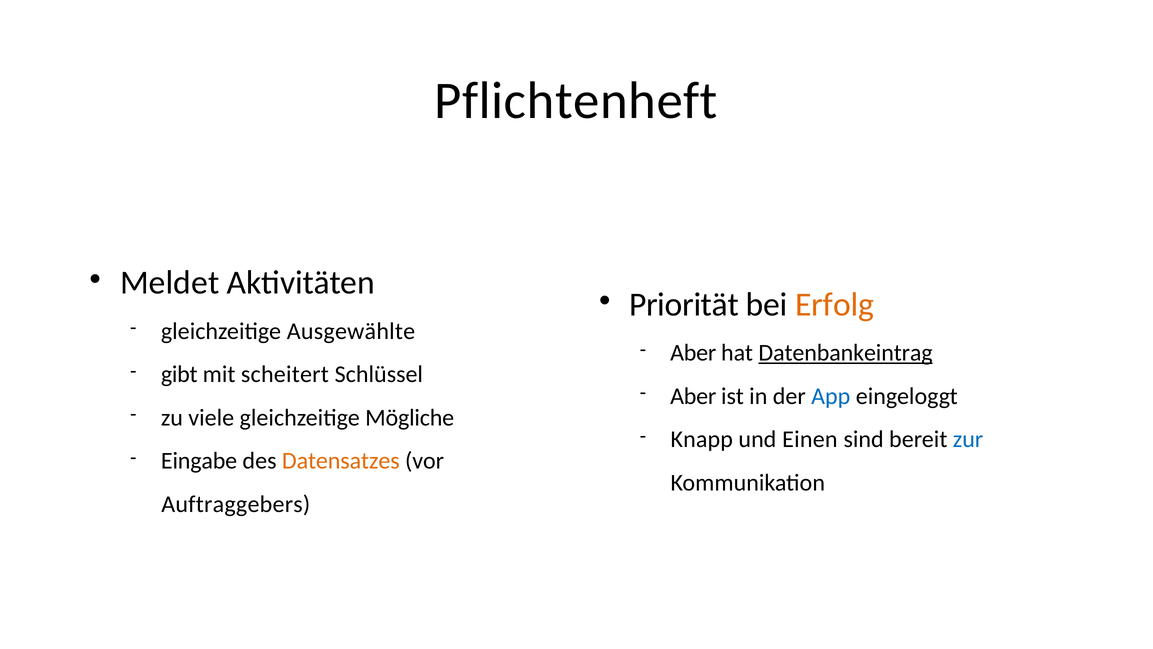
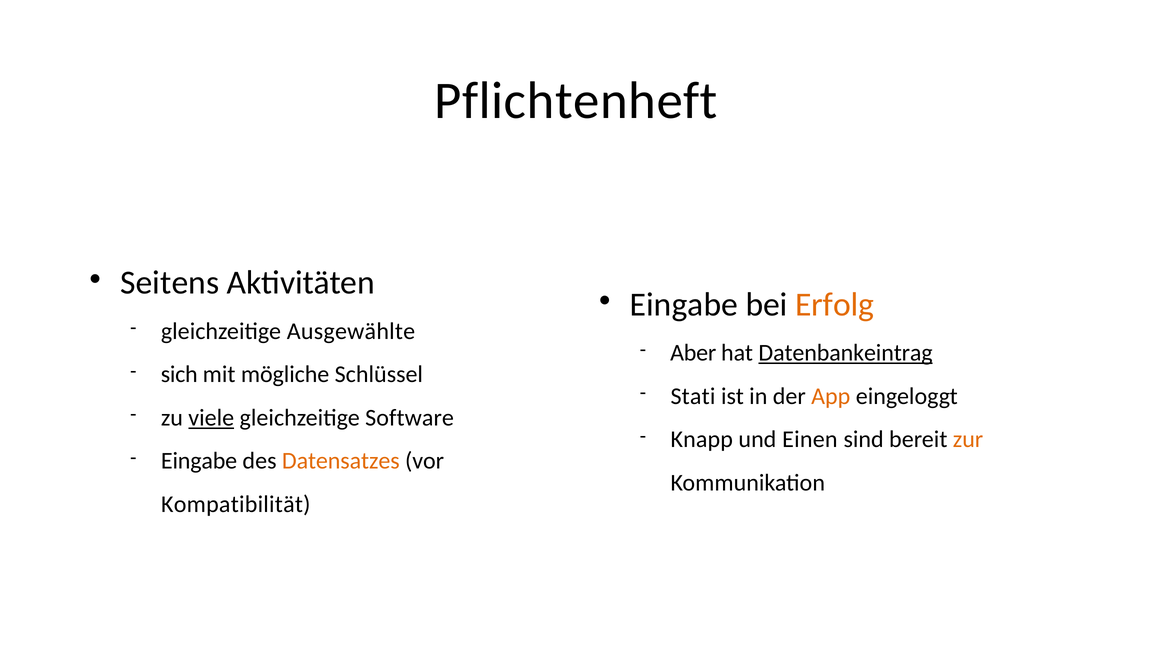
Meldet: Meldet -> Seitens (170, 283)
Priorität: Priorität -> Eingabe (684, 304)
gibt: gibt -> sich (179, 374)
scheitert: scheitert -> mögliche (285, 374)
Aber: Aber -> Stati (693, 396)
App colour: blue -> orange (831, 396)
viele underline: none -> present (211, 417)
Mögliche: Mögliche -> Software (410, 417)
zur colour: blue -> orange (968, 439)
Auftraggebers: Auftraggebers -> Kompatibilität (236, 504)
